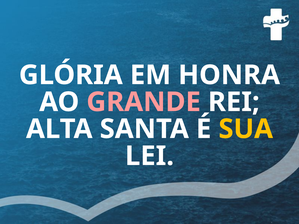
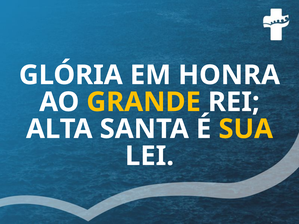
GRANDE colour: pink -> yellow (144, 102)
